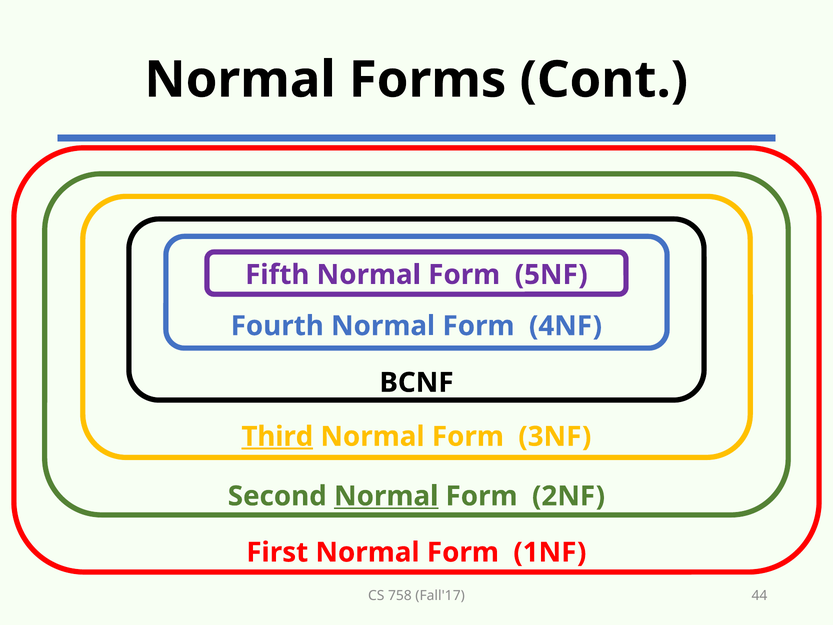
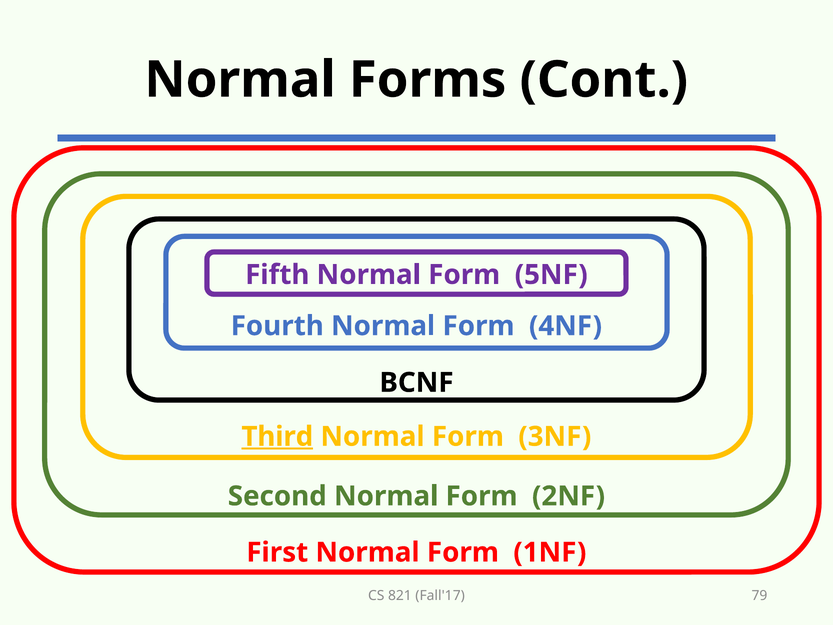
Normal underline: present -> none (386, 496)
758: 758 -> 821 (400, 596)
44: 44 -> 79 (759, 596)
